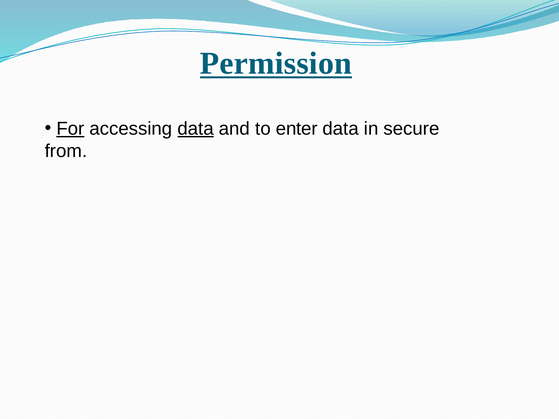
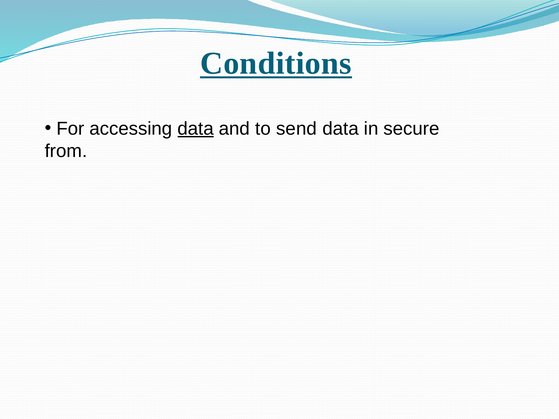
Permission: Permission -> Conditions (276, 63)
For underline: present -> none (70, 129)
enter: enter -> send (297, 129)
